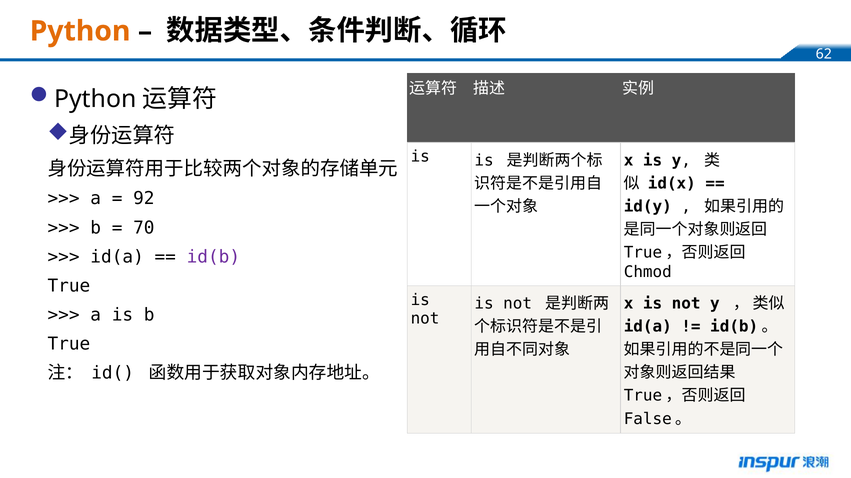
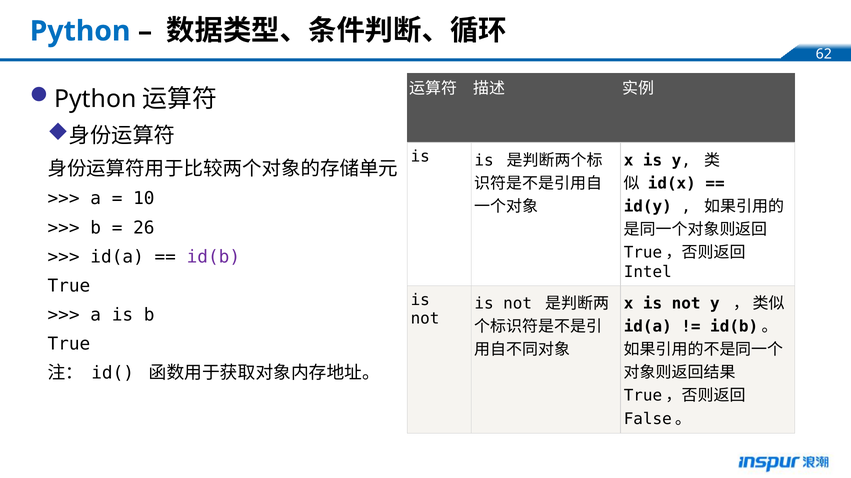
Python colour: orange -> blue (80, 31)
92: 92 -> 10 (144, 199)
70: 70 -> 26 (144, 228)
Chmod: Chmod -> Intel (648, 272)
